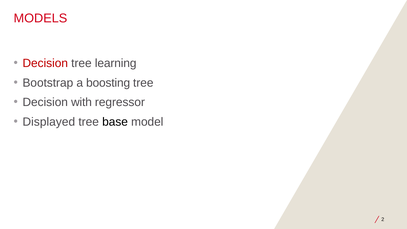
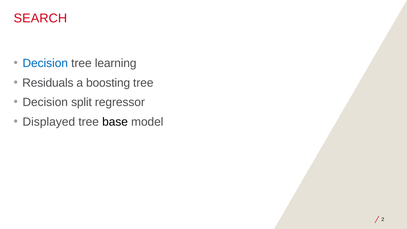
MODELS: MODELS -> SEARCH (40, 18)
Decision colour: red -> blue (45, 63)
Bootstrap: Bootstrap -> Residuals (48, 83)
with: with -> split (81, 102)
